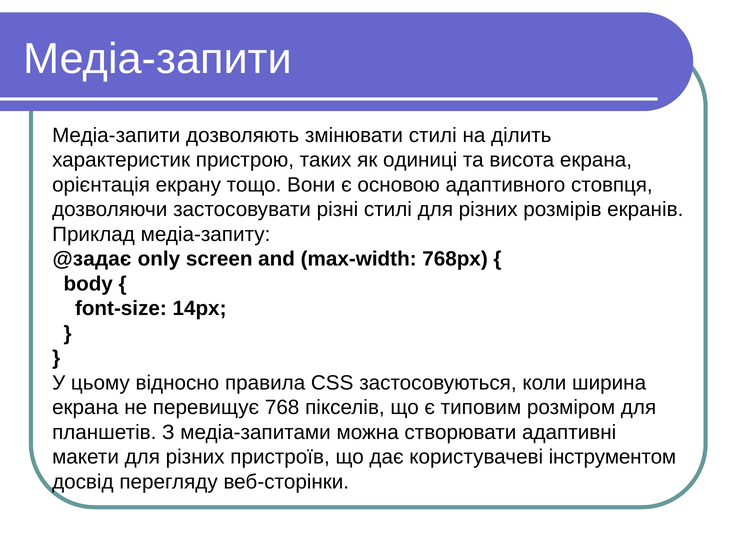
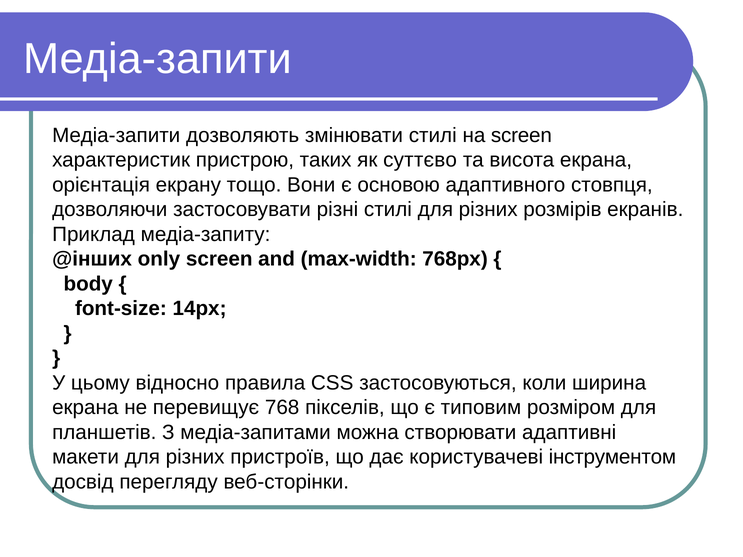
на ділить: ділить -> screen (521, 135)
одиниці: одиниці -> суттєво (420, 160)
@задає: @задає -> @інших (92, 259)
